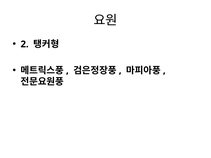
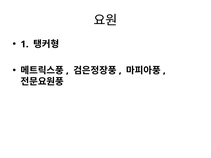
2: 2 -> 1 (25, 44)
